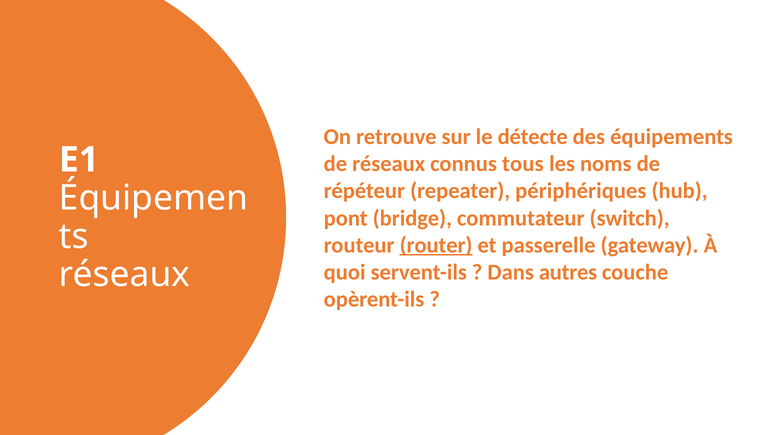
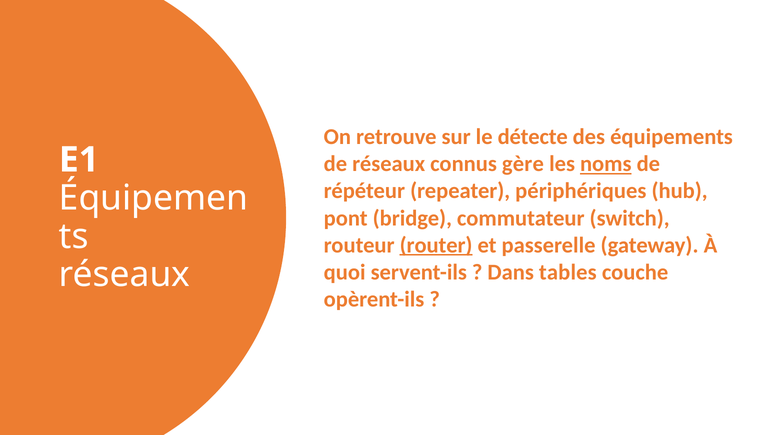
tous: tous -> gère (523, 164)
noms underline: none -> present (606, 164)
autres: autres -> tables (568, 272)
